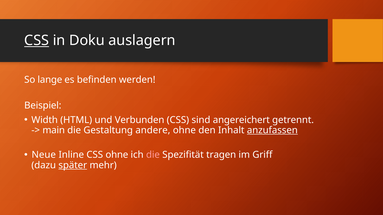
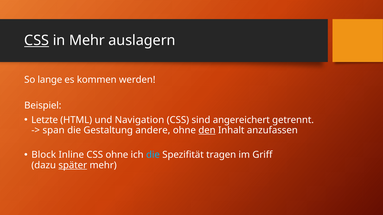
in Doku: Doku -> Mehr (87, 41)
befinden: befinden -> kommen (97, 80)
Width: Width -> Letzte (45, 120)
Verbunden: Verbunden -> Navigation (139, 120)
main: main -> span (54, 130)
den underline: none -> present (207, 130)
anzufassen underline: present -> none (272, 130)
Neue: Neue -> Block (44, 155)
die colour: pink -> light blue (153, 155)
